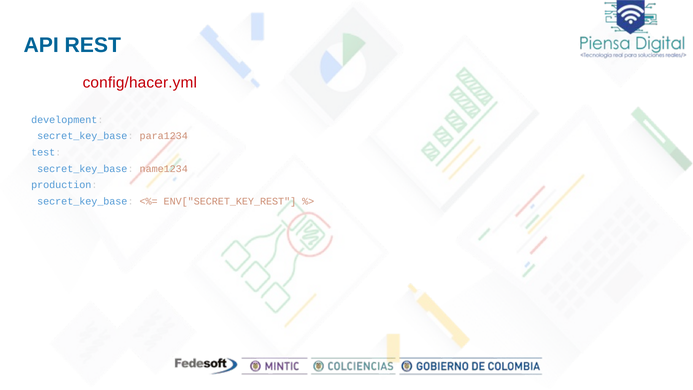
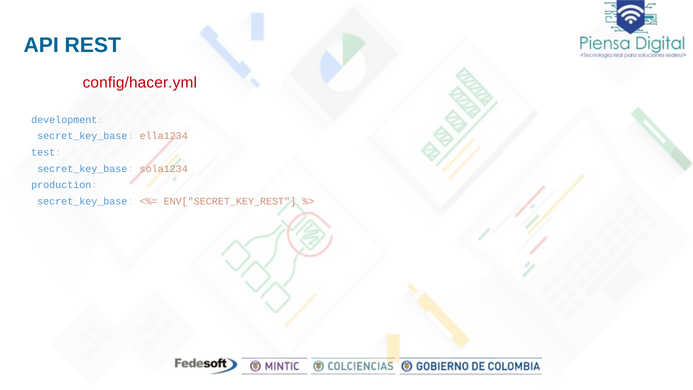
para1234: para1234 -> ella1234 (164, 136)
name1234: name1234 -> sola1234 (164, 169)
